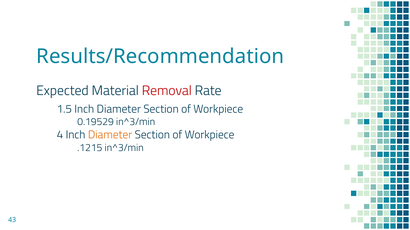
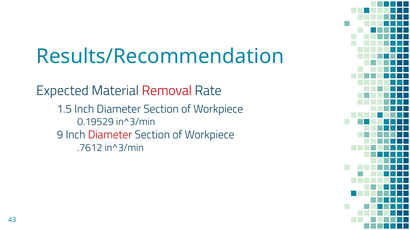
4: 4 -> 9 (60, 135)
Diameter colour: orange -> red (110, 135)
.1215: .1215 -> .7612 (90, 148)
